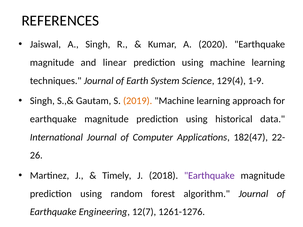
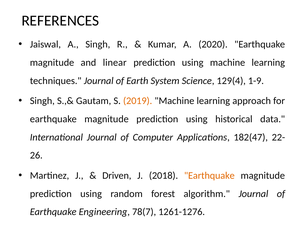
Timely: Timely -> Driven (117, 176)
Earthquake colour: purple -> orange (209, 176)
12(7: 12(7 -> 78(7 (144, 212)
